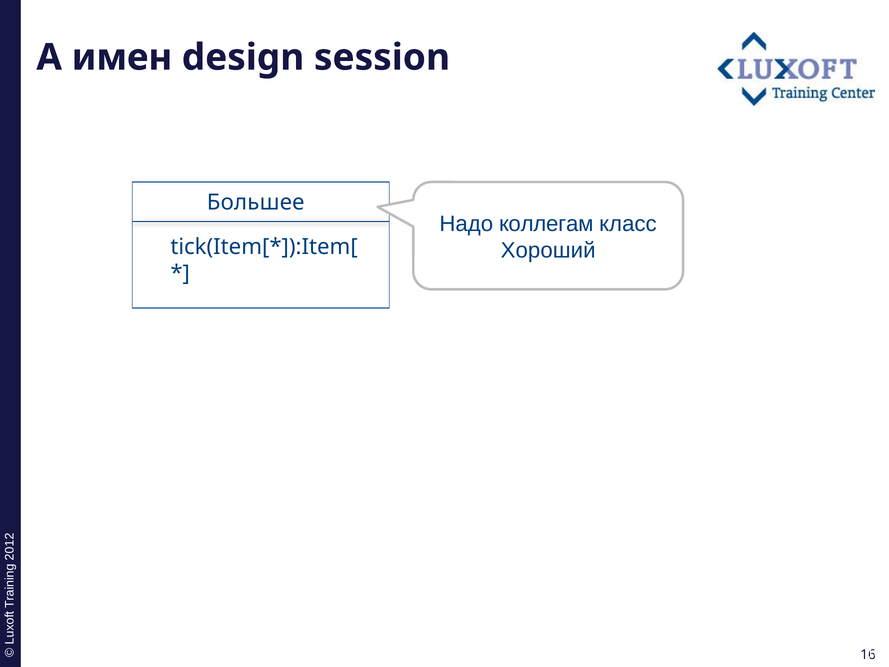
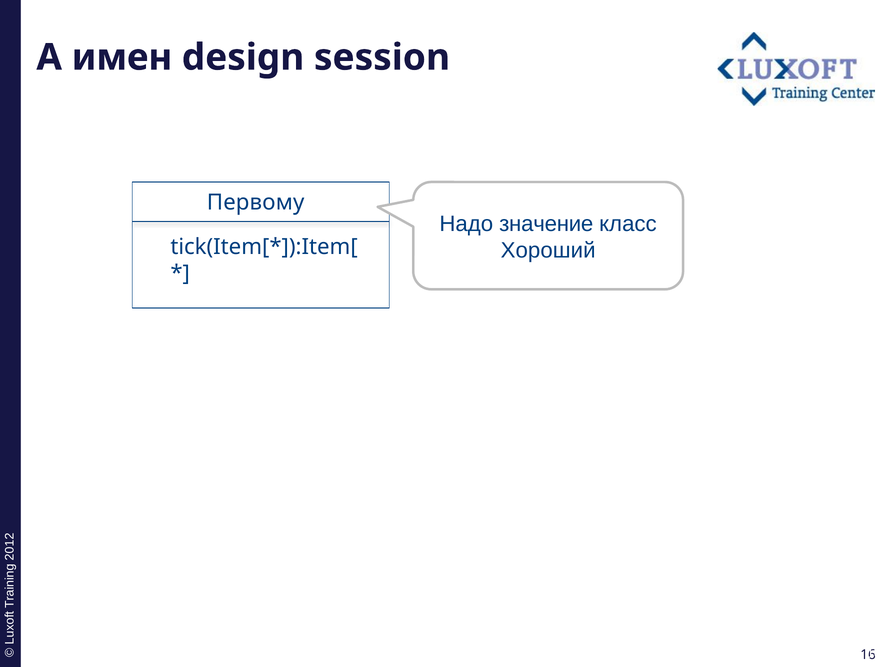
Большее: Большее -> Первому (256, 202)
коллегам: коллегам -> значение (546, 224)
